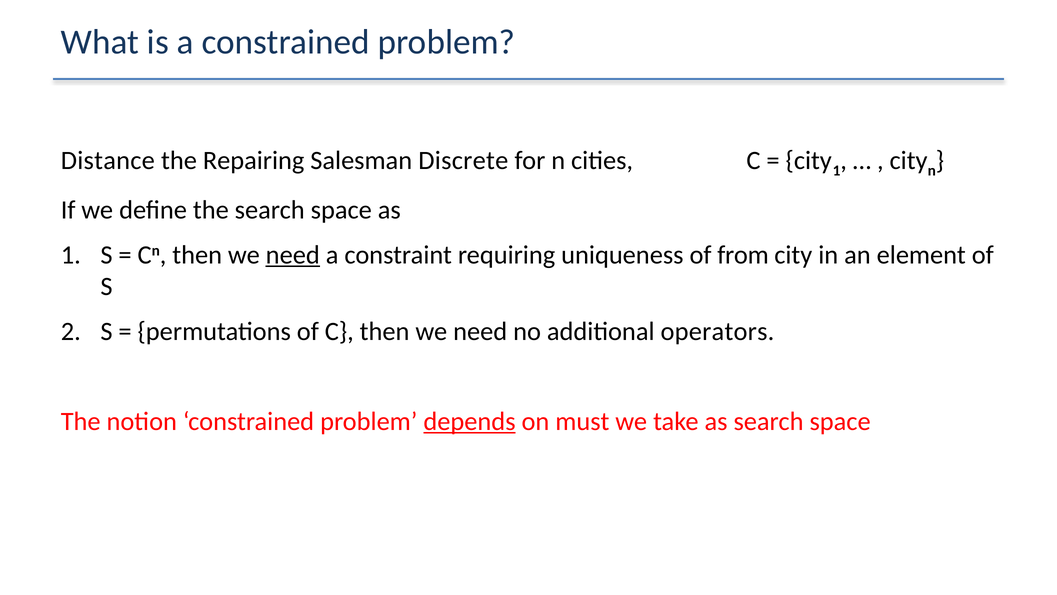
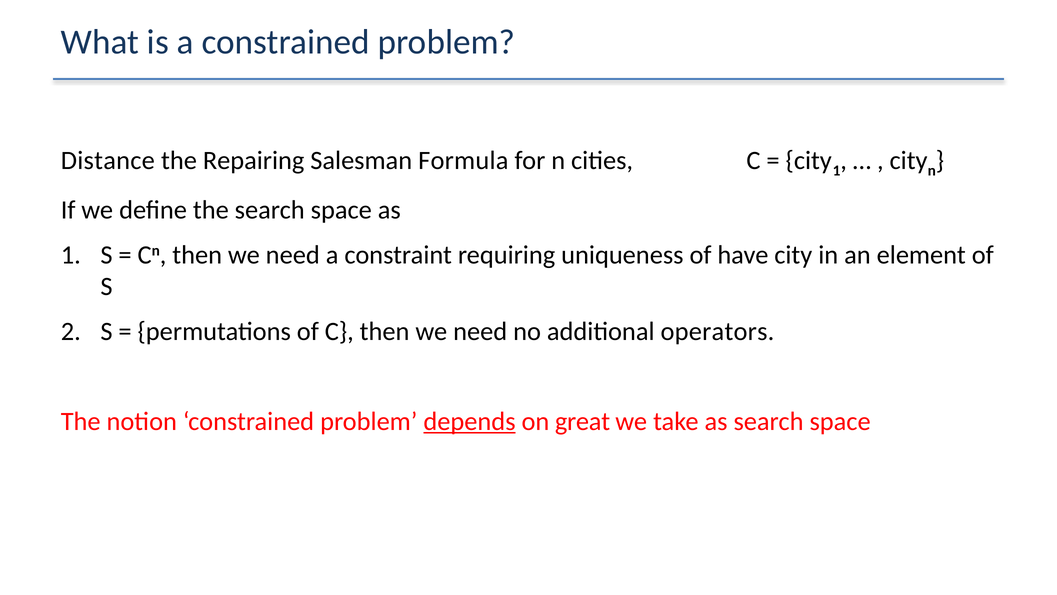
Discrete: Discrete -> Formula (463, 160)
need underline: present -> none (293, 255)
from: from -> have (743, 255)
must: must -> great (582, 421)
